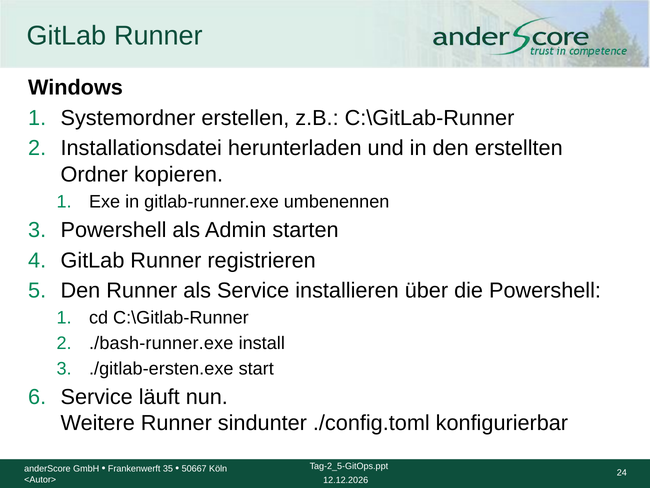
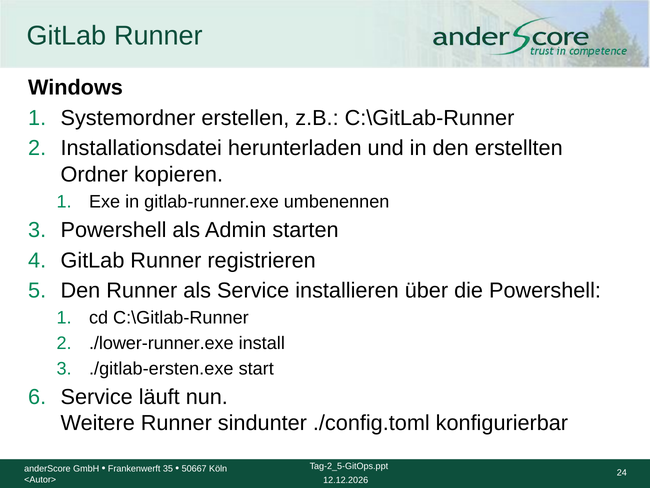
./bash-runner.exe: ./bash-runner.exe -> ./lower-runner.exe (161, 343)
